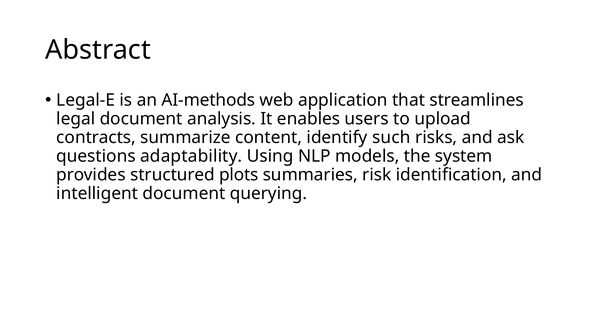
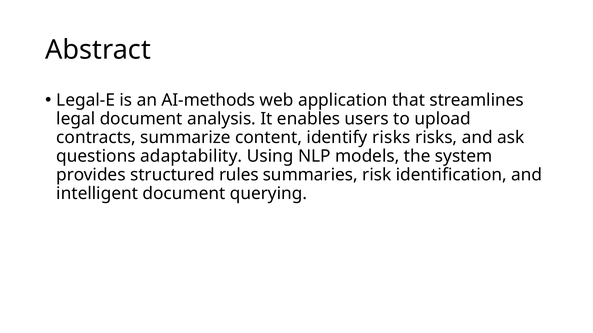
identify such: such -> risks (391, 138)
plots: plots -> rules (239, 175)
